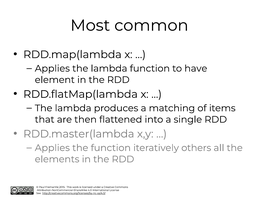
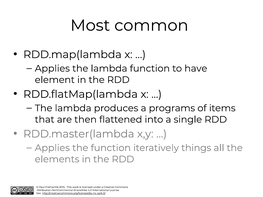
matching: matching -> programs (172, 108)
others: others -> things (196, 148)
